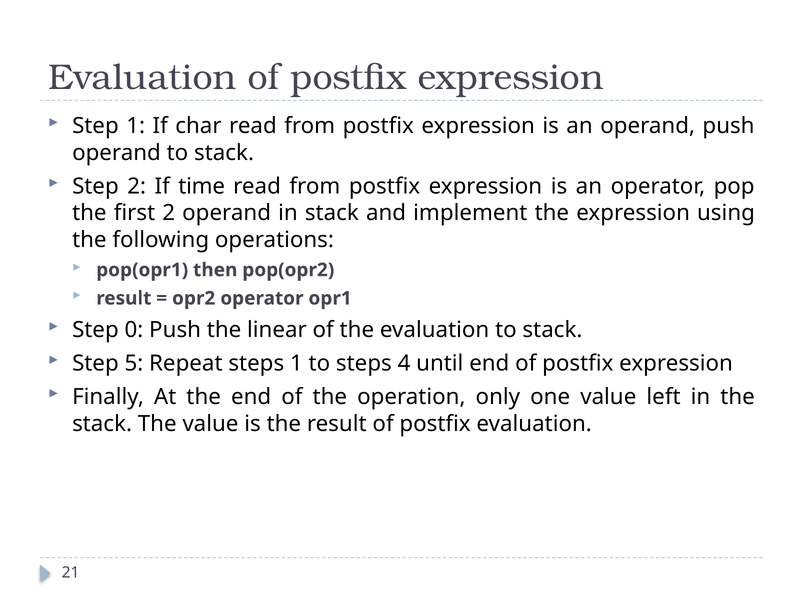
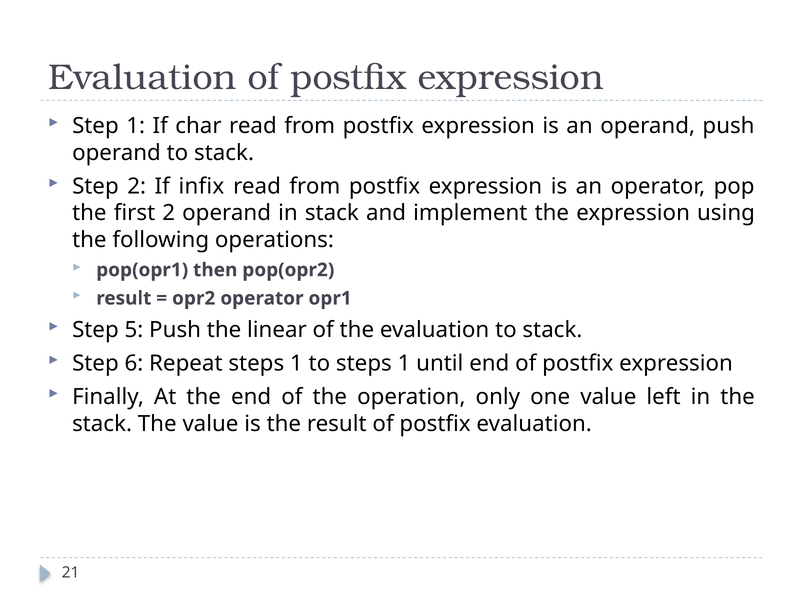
time: time -> infix (201, 186)
0: 0 -> 5 (134, 330)
5: 5 -> 6 (134, 364)
to steps 4: 4 -> 1 (404, 364)
